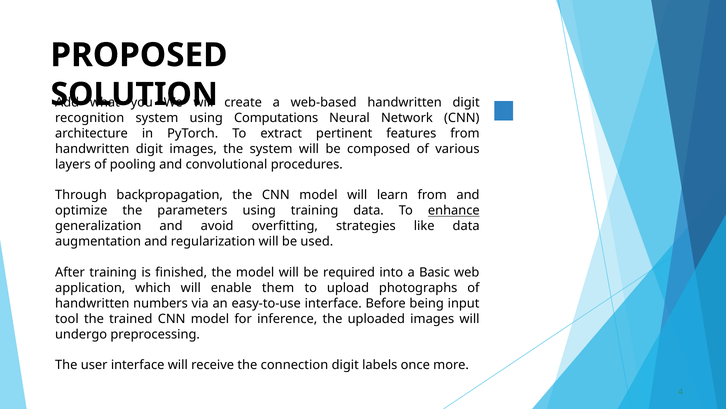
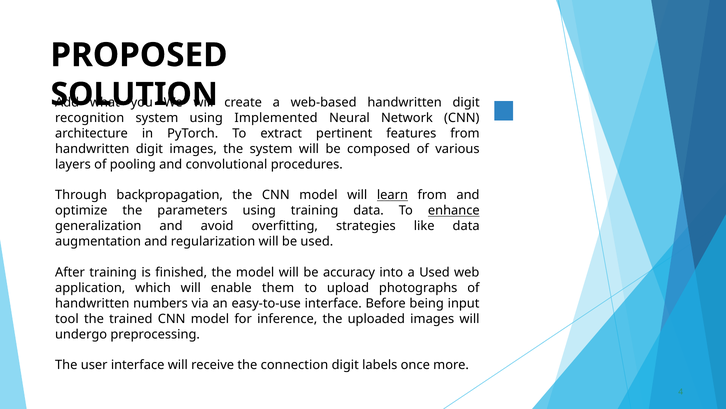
Computations: Computations -> Implemented (276, 118)
learn underline: none -> present (392, 195)
required: required -> accuracy (349, 272)
a Basic: Basic -> Used (435, 272)
